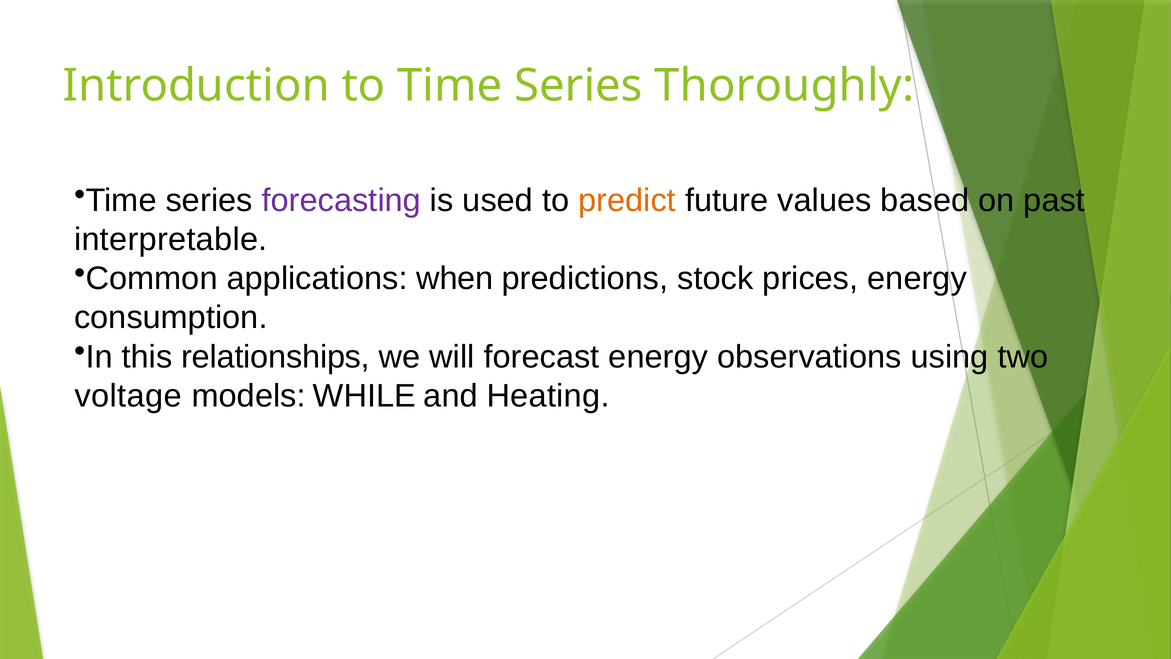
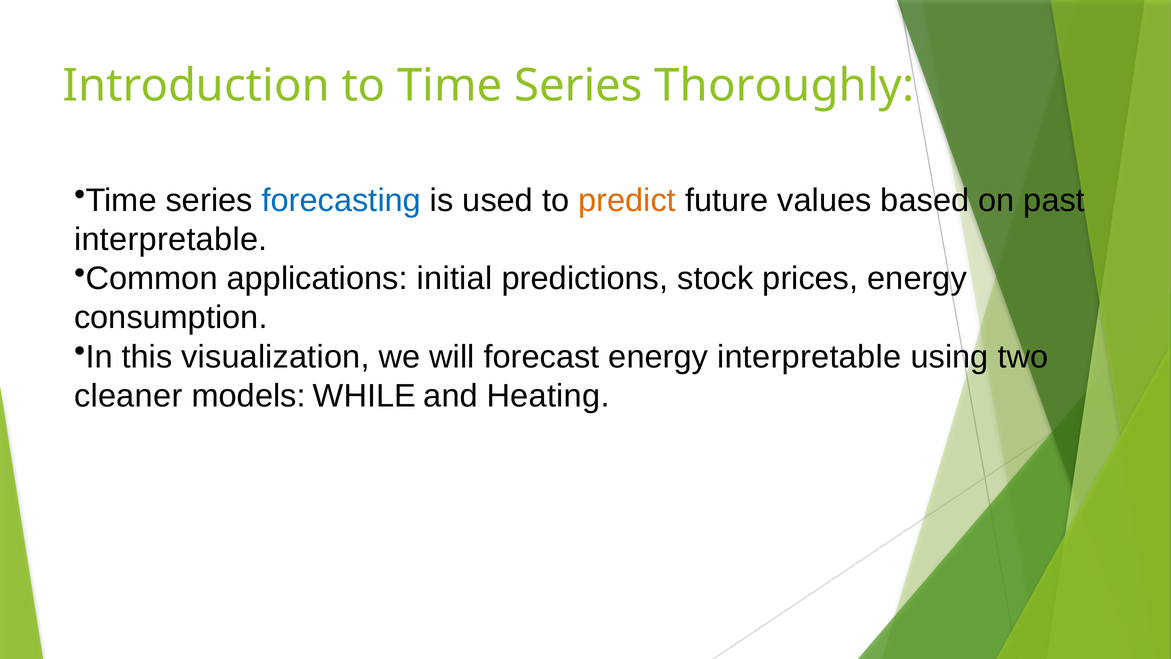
forecasting colour: purple -> blue (341, 200)
when: when -> initial (455, 279)
relationships: relationships -> visualization (275, 357)
energy observations: observations -> interpretable (809, 357)
voltage: voltage -> cleaner (128, 396)
